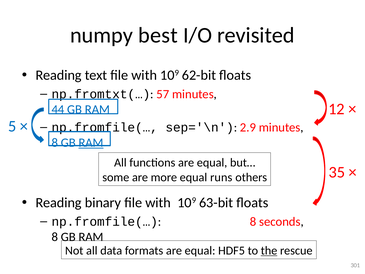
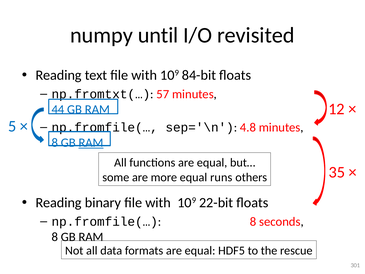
best: best -> until (158, 35)
62-bit: 62-bit -> 84-bit (199, 75)
2.9: 2.9 -> 4.8 (248, 127)
63-bit: 63-bit -> 22-bit (216, 203)
the underline: present -> none (269, 250)
